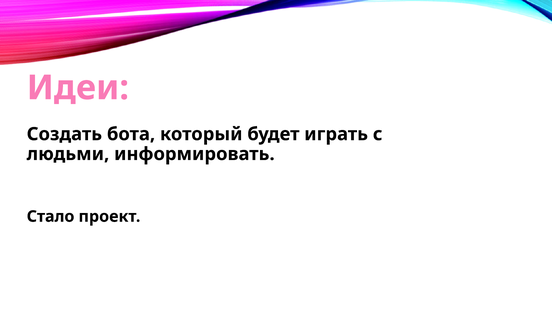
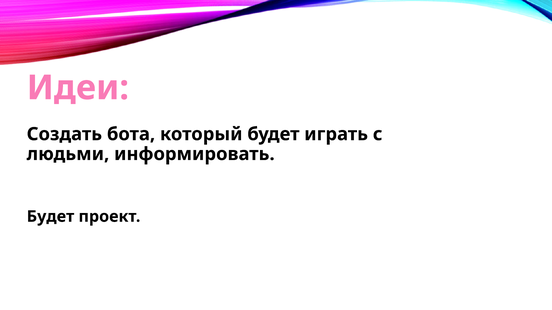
Стало: Стало -> Будет (50, 217)
